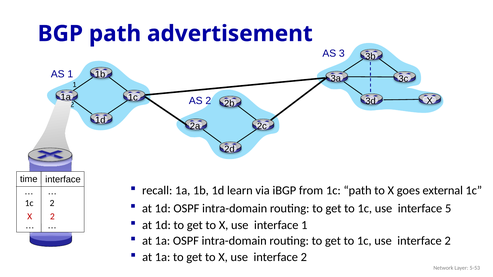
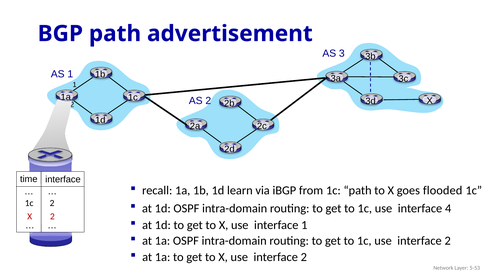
external: external -> flooded (443, 191)
5: 5 -> 4 (448, 209)
